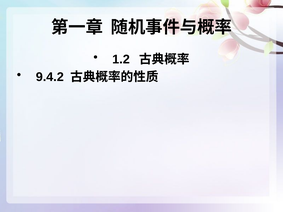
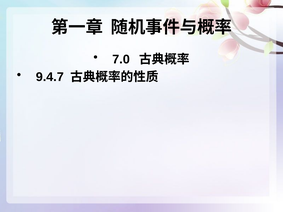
1.2: 1.2 -> 7.0 (121, 59)
9.4.2: 9.4.2 -> 9.4.7 (50, 77)
